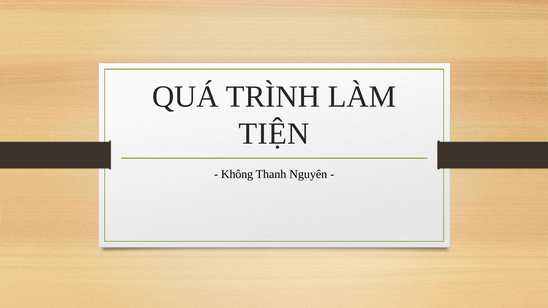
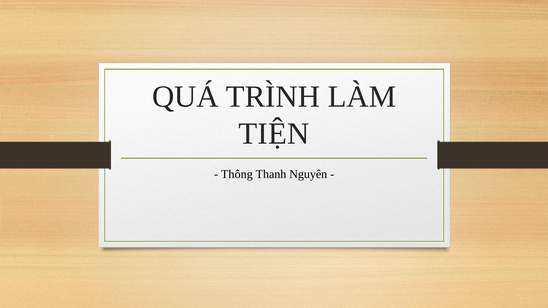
Không: Không -> Thông (237, 174)
